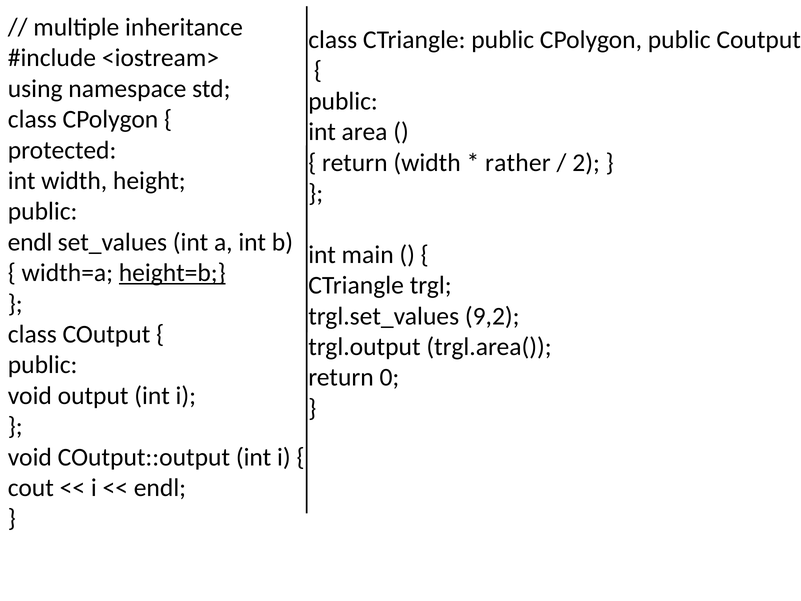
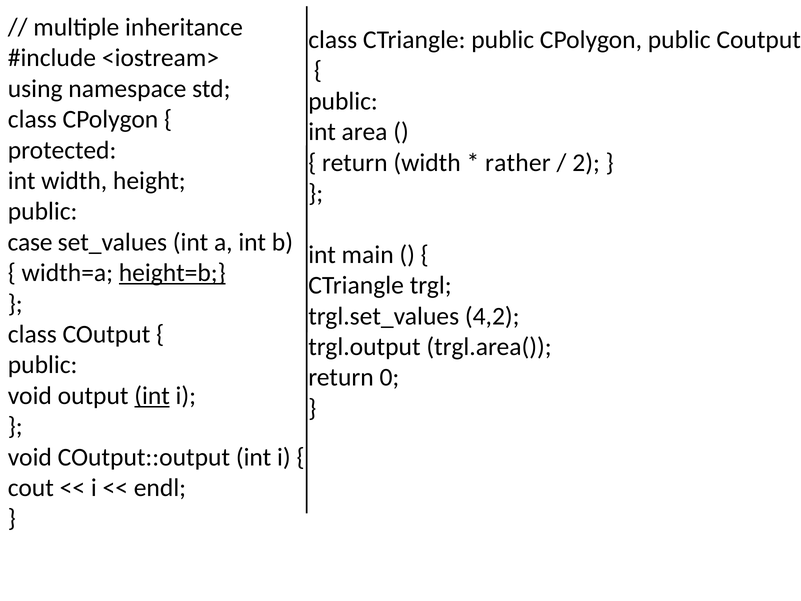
endl: endl -> case (30, 242)
9,2: 9,2 -> 4,2 (492, 316)
int underline: none -> present (152, 396)
